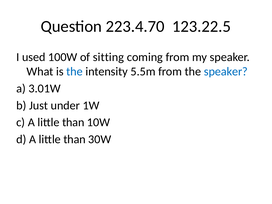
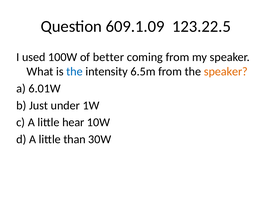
223.4.70: 223.4.70 -> 609.1.09 (135, 26)
sitting: sitting -> better (108, 57)
5.5m: 5.5m -> 6.5m (143, 72)
speaker colour: blue -> orange (226, 72)
3.01W: 3.01W -> 6.01W (45, 89)
c A little than: than -> hear (73, 122)
